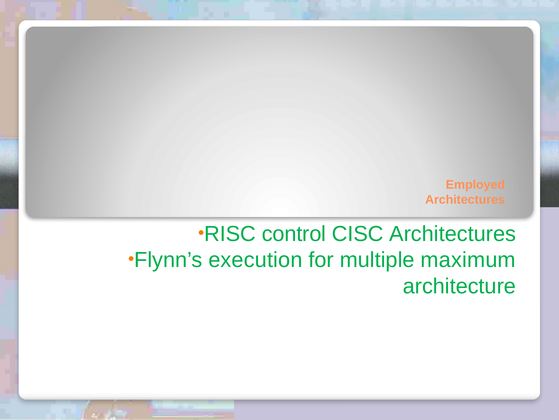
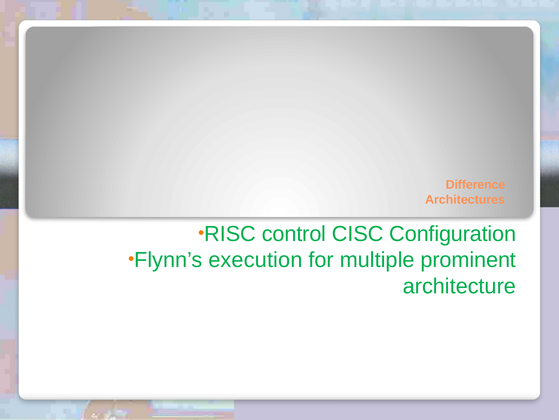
Employed: Employed -> Difference (475, 184)
CISC Architectures: Architectures -> Configuration (453, 234)
maximum: maximum -> prominent (468, 260)
